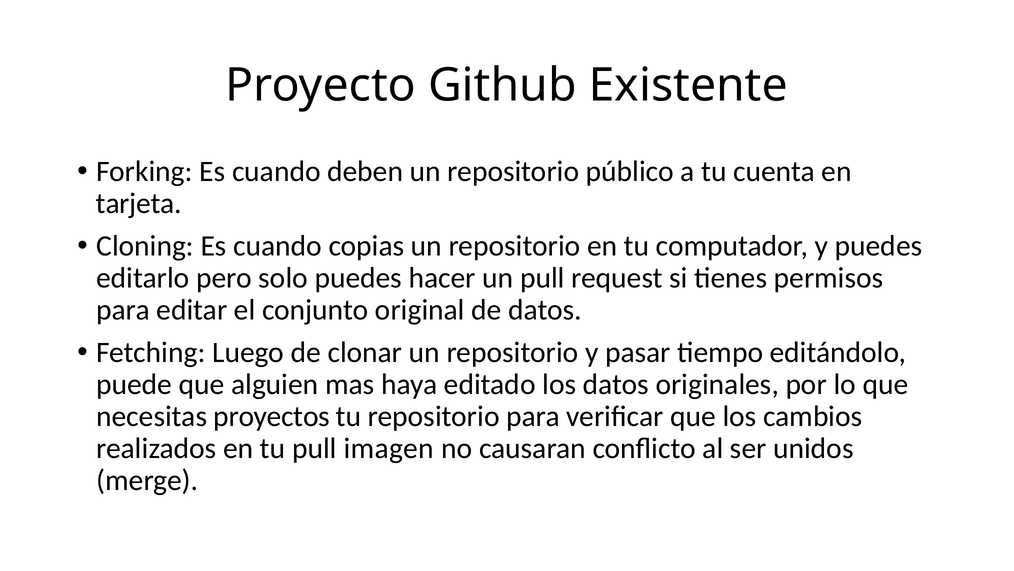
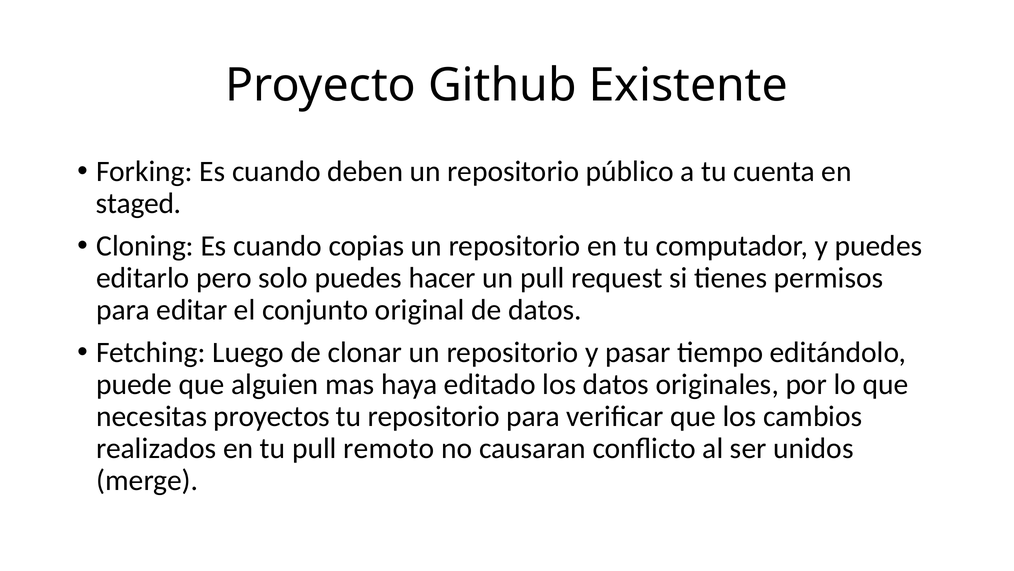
tarjeta: tarjeta -> staged (139, 203)
imagen: imagen -> remoto (389, 448)
